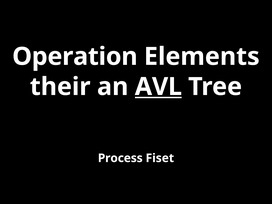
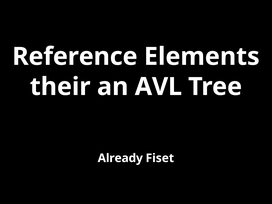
Operation: Operation -> Reference (75, 57)
AVL underline: present -> none (158, 87)
Process: Process -> Already (120, 158)
